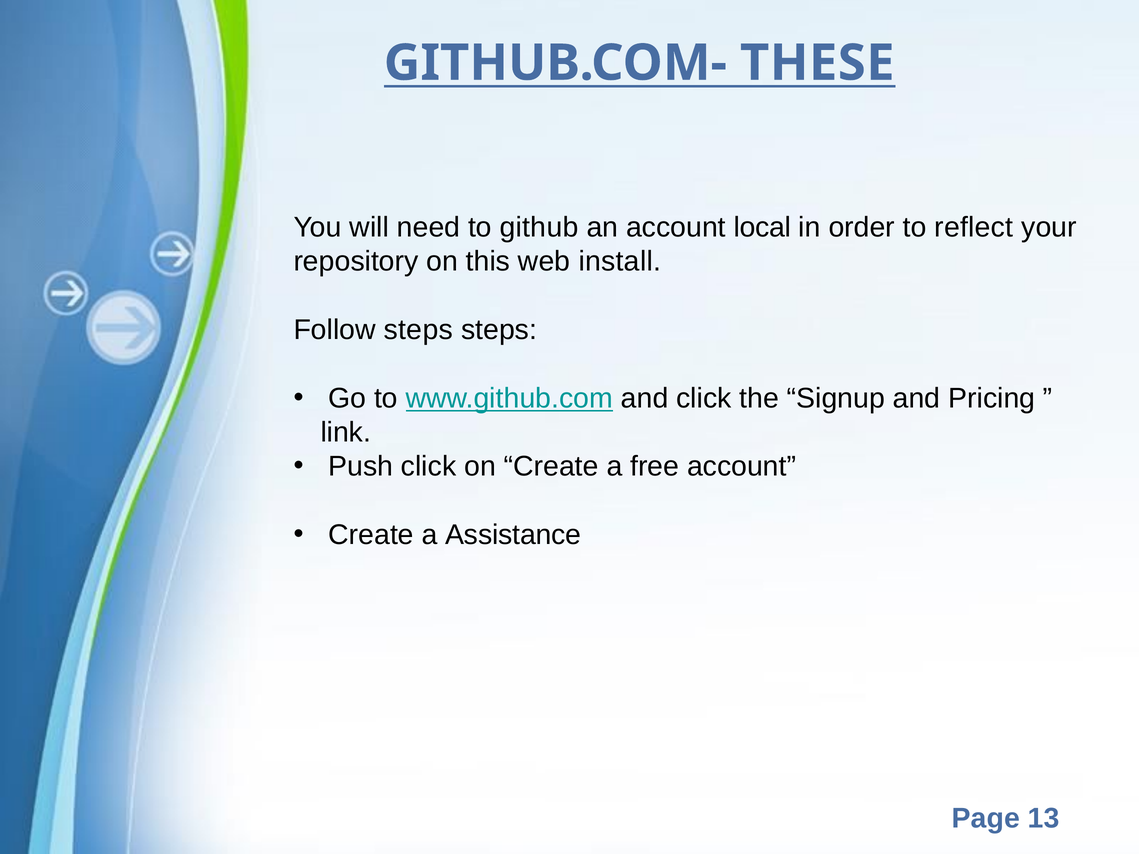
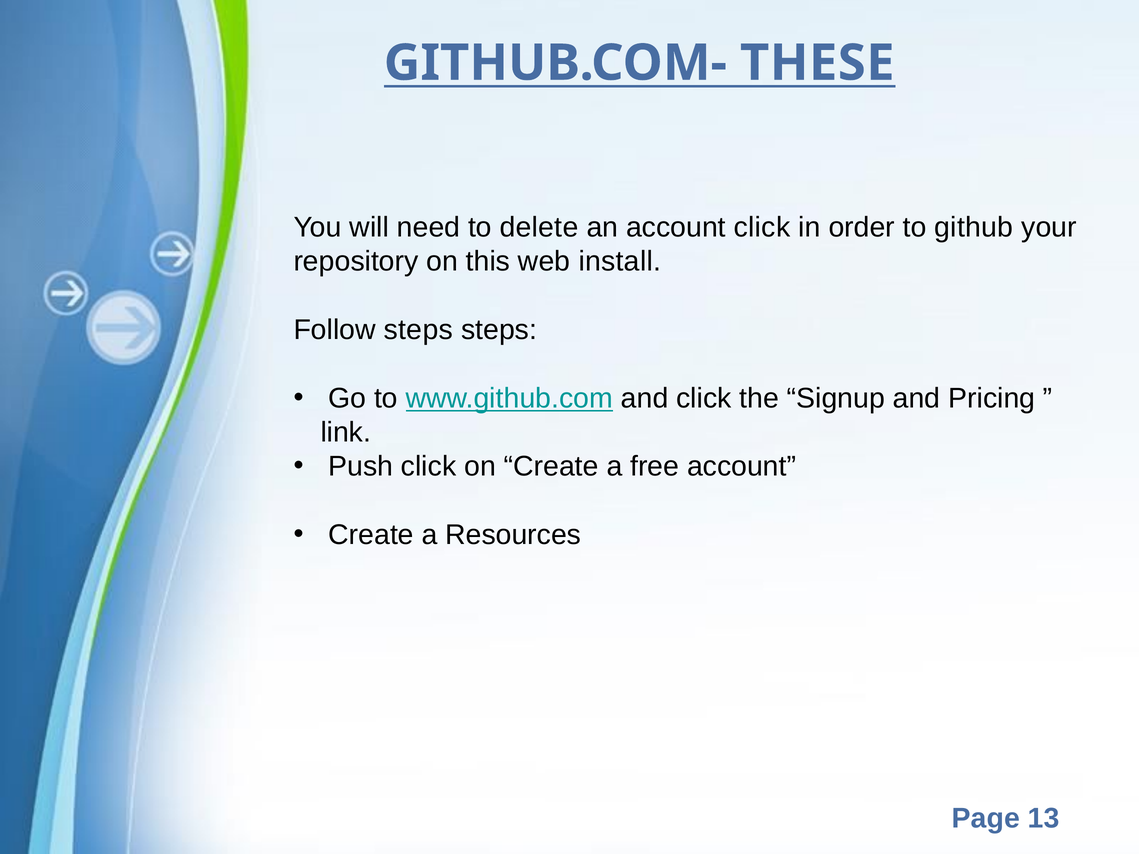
github: github -> delete (539, 228)
account local: local -> click (762, 228)
reflect: reflect -> github (974, 228)
Assistance: Assistance -> Resources (513, 535)
